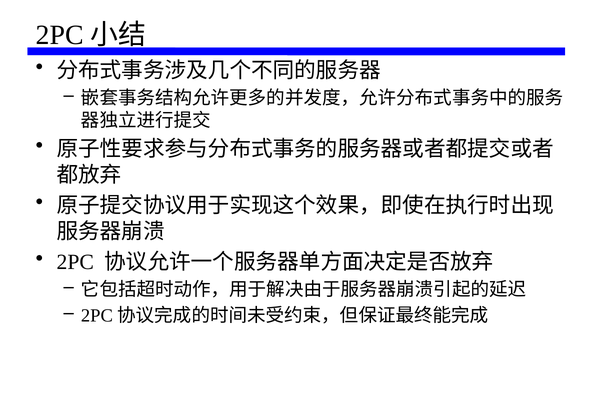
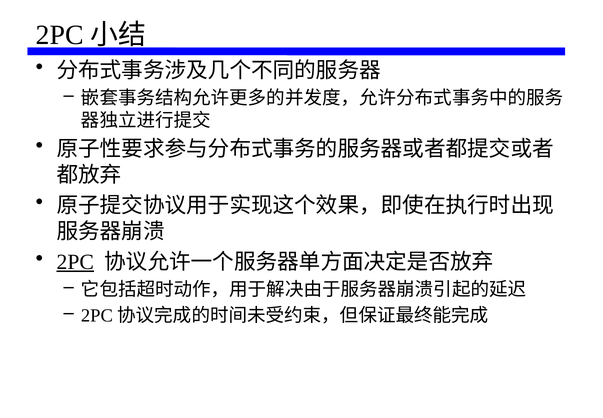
2PC underline: none -> present (75, 262)
